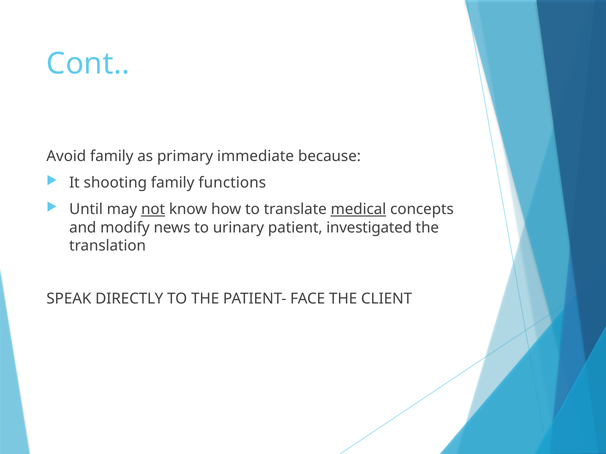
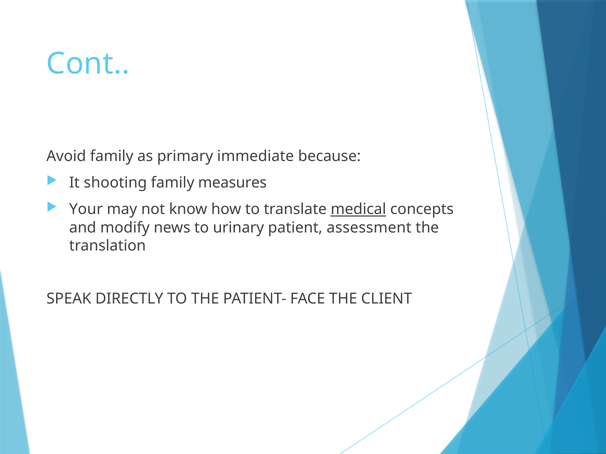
functions: functions -> measures (232, 183)
Until: Until -> Your (86, 210)
not underline: present -> none (153, 210)
investigated: investigated -> assessment (369, 228)
